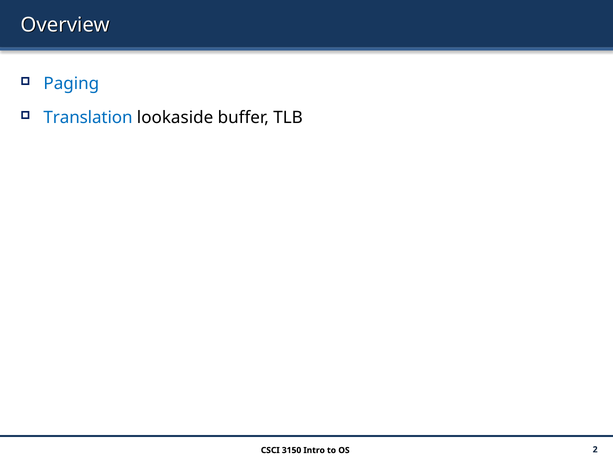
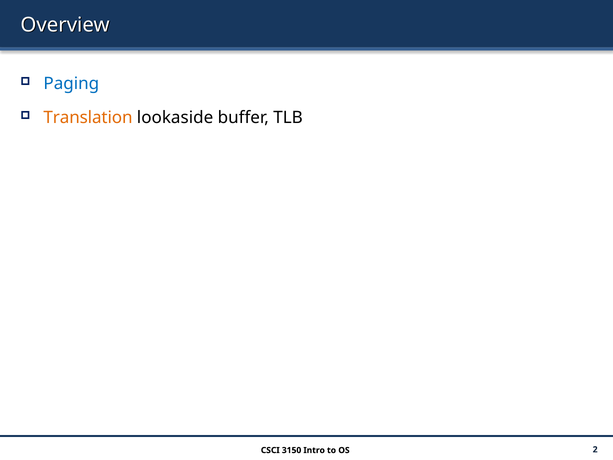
Translation colour: blue -> orange (88, 118)
